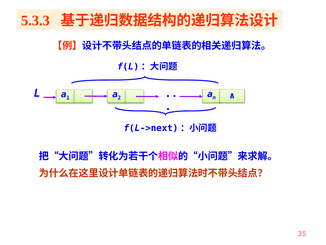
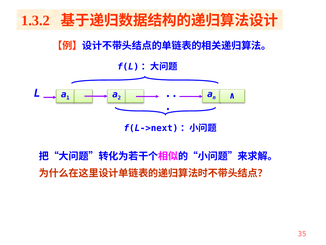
5.3.3: 5.3.3 -> 1.3.2 (36, 21)
